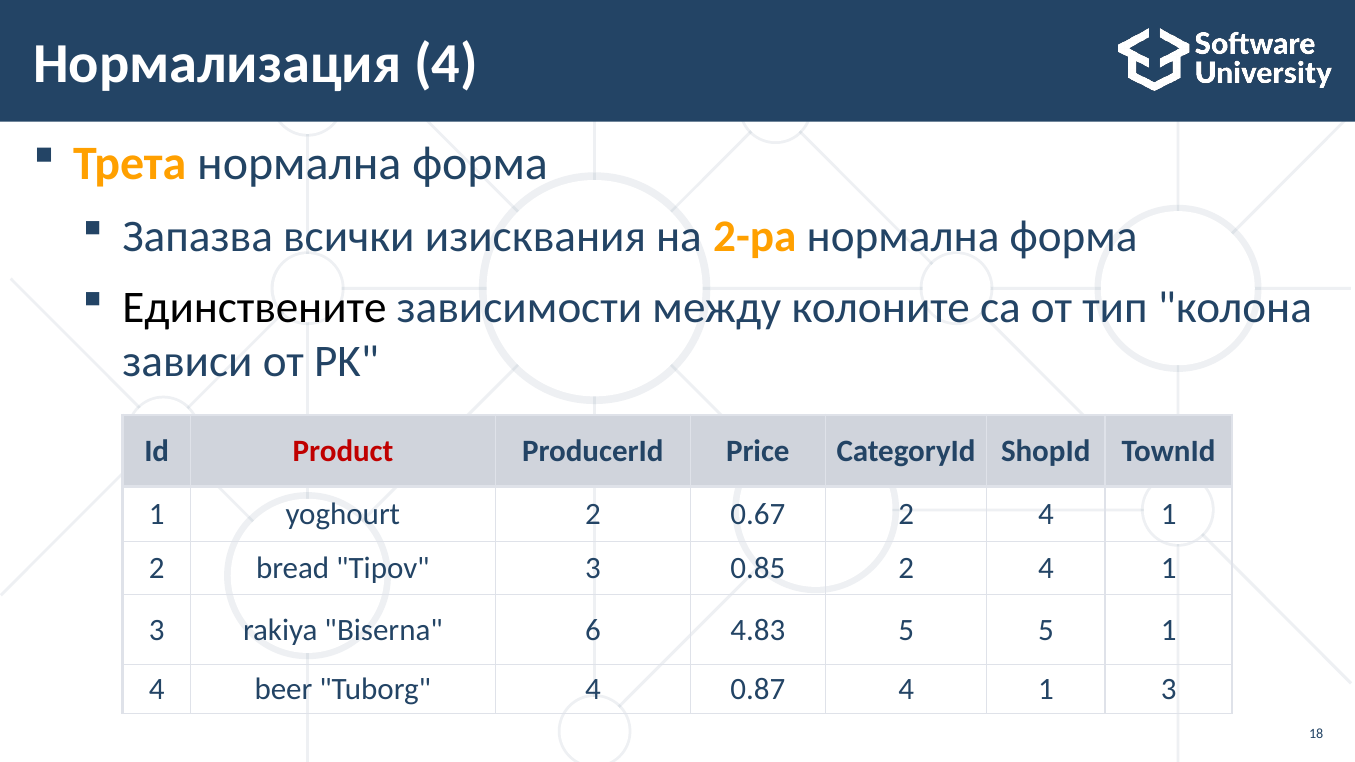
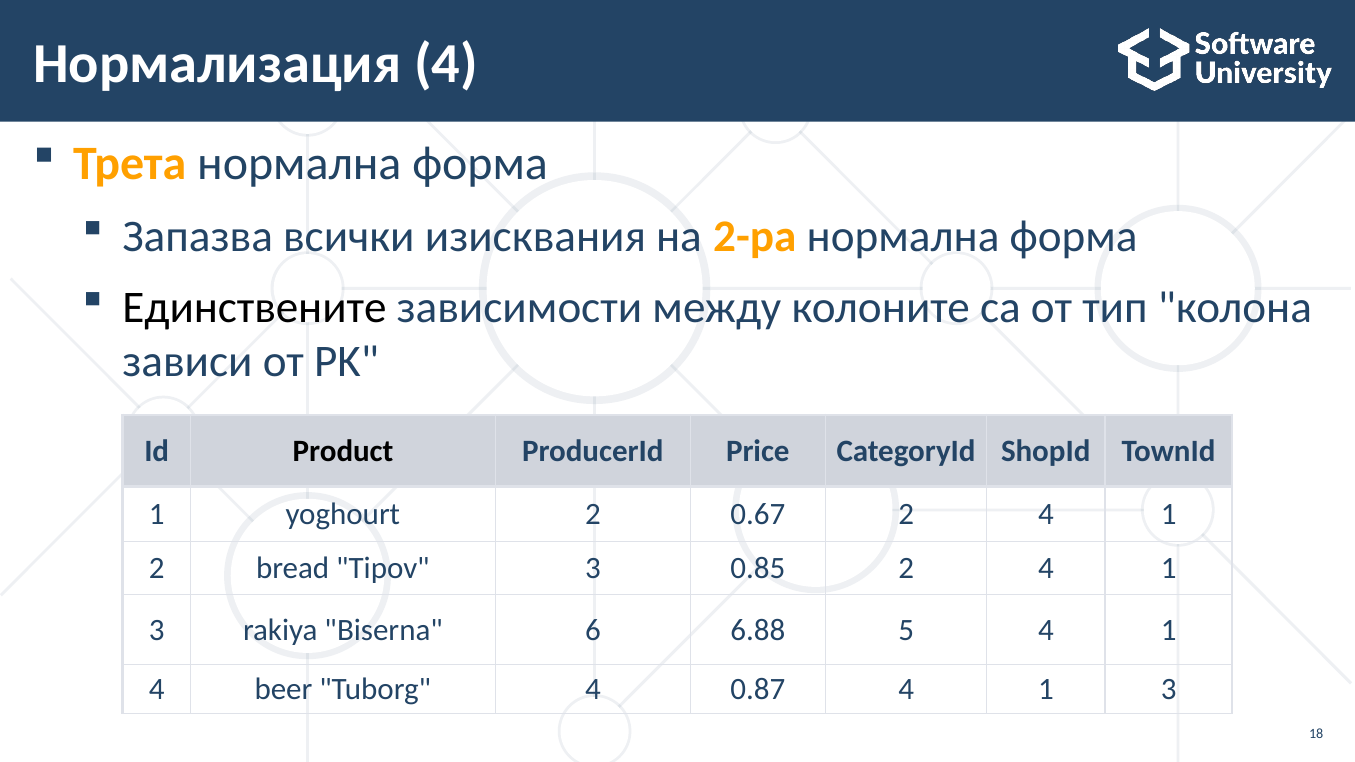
Product colour: red -> black (343, 451)
4.83: 4.83 -> 6.88 (758, 630)
5 5: 5 -> 4 (1046, 630)
